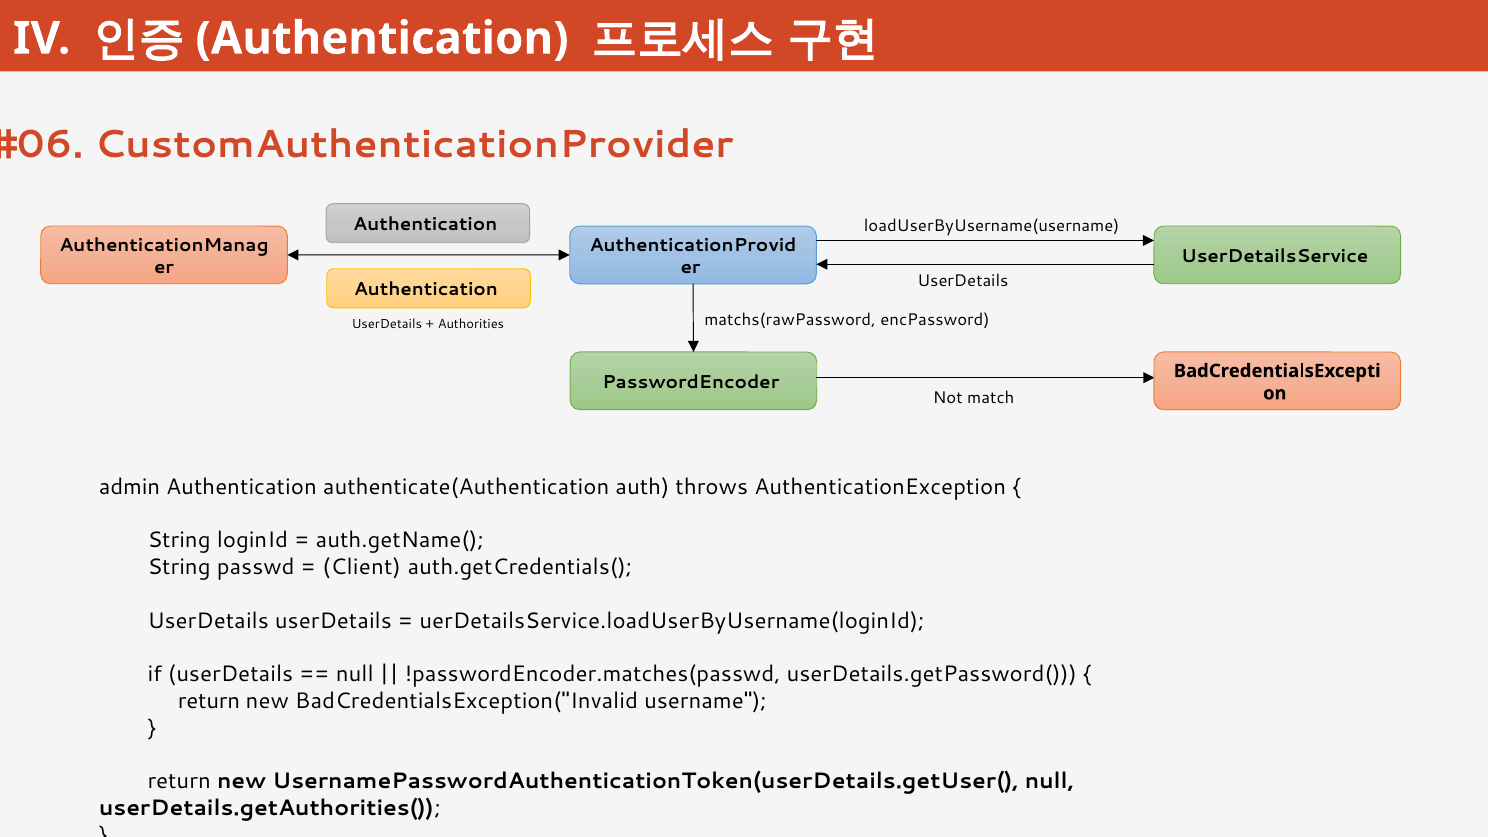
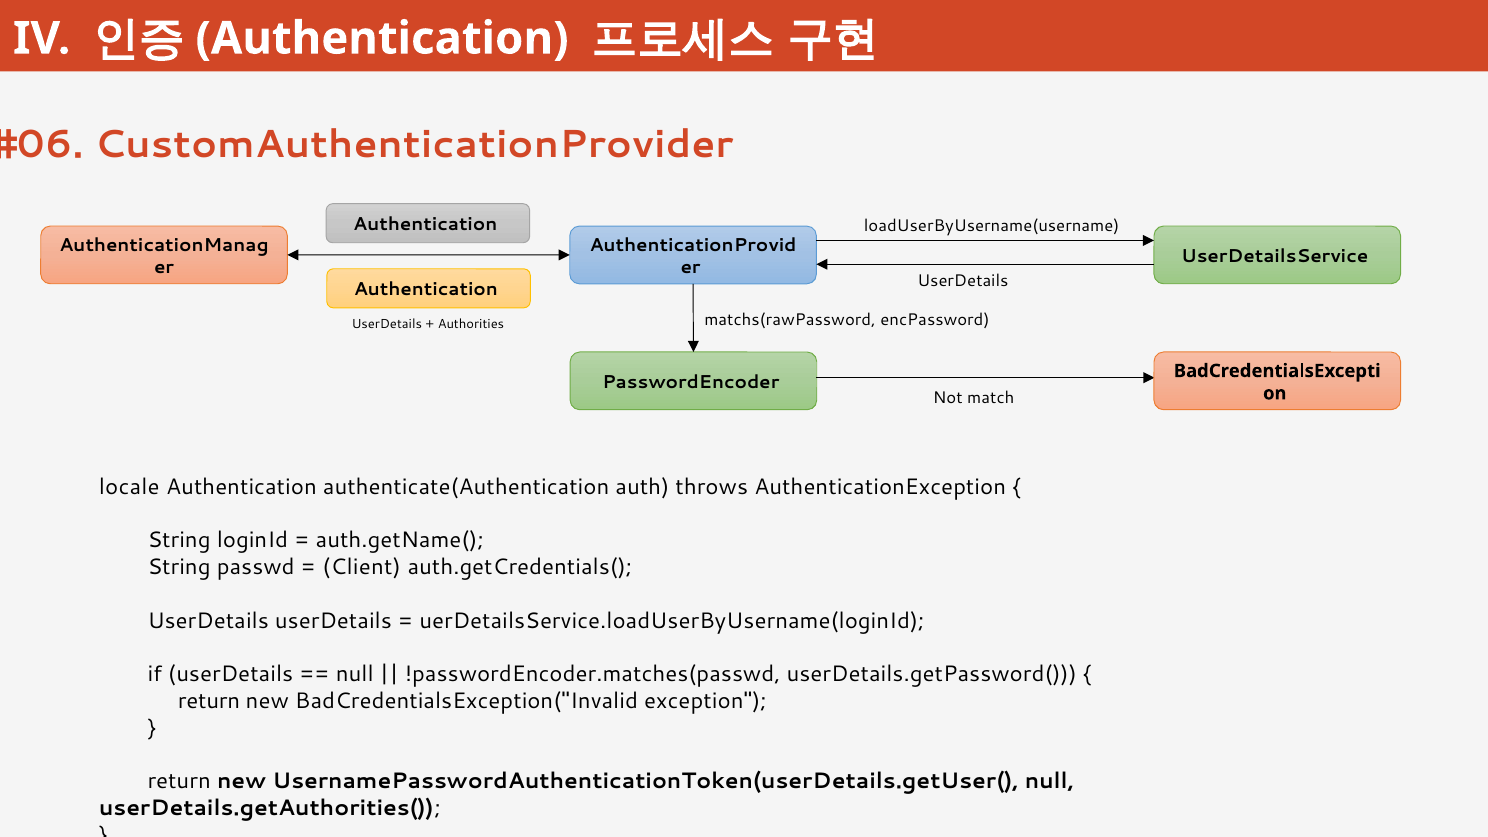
admin: admin -> locale (129, 487)
username: username -> exception (705, 701)
